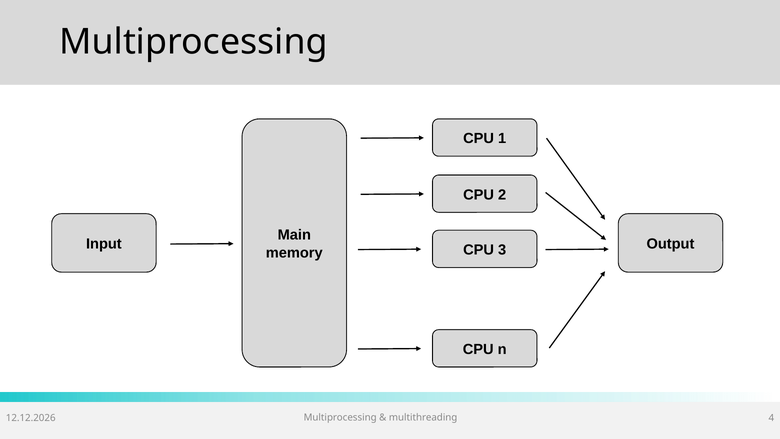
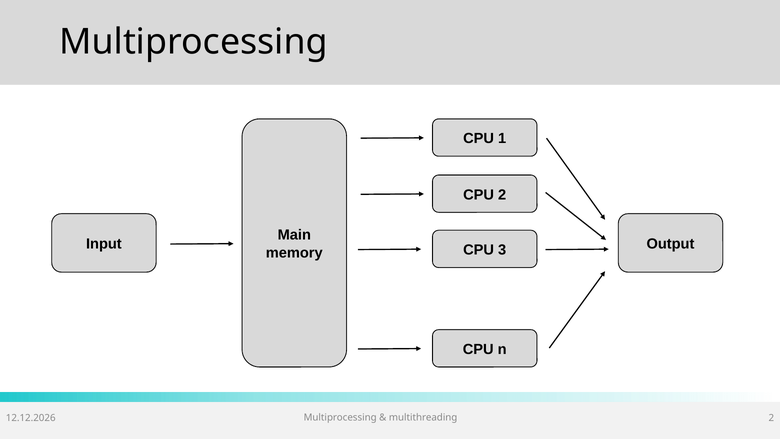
multithreading 4: 4 -> 2 (771, 418)
